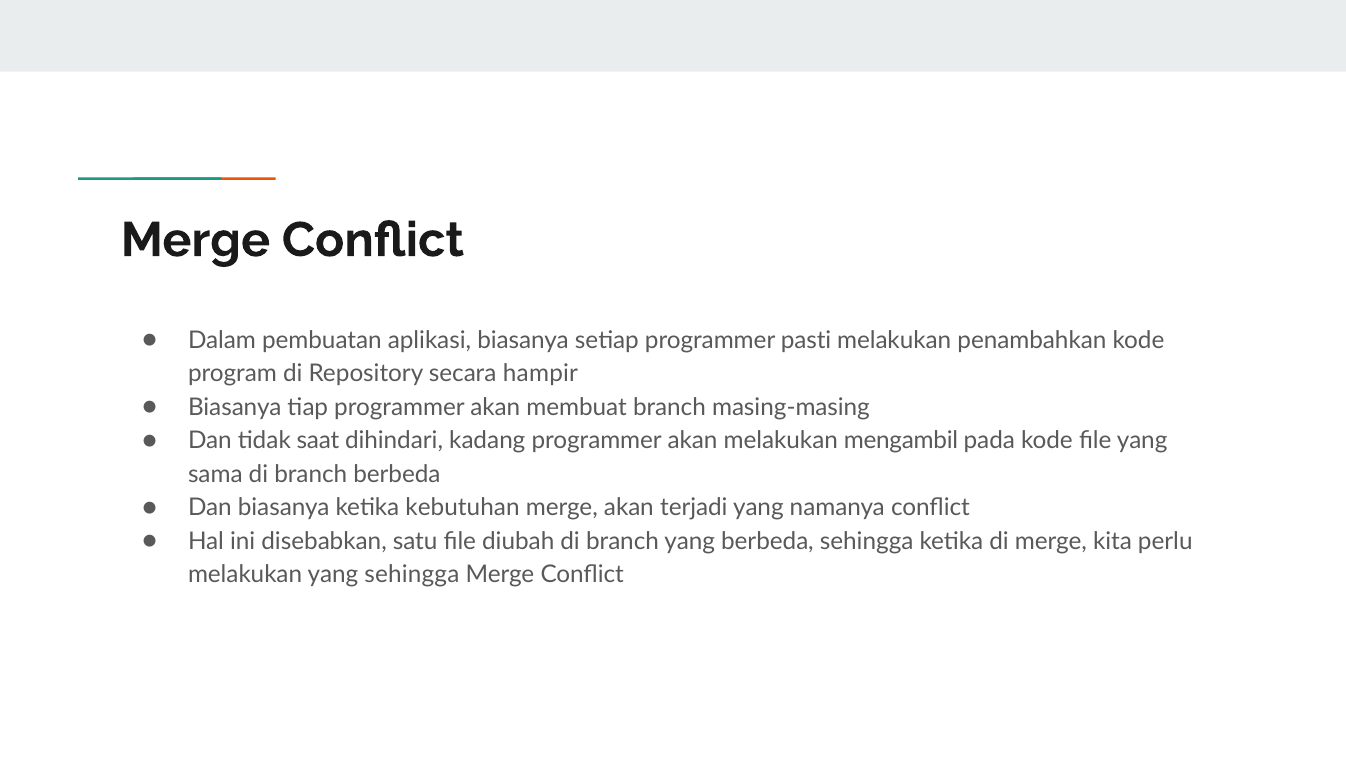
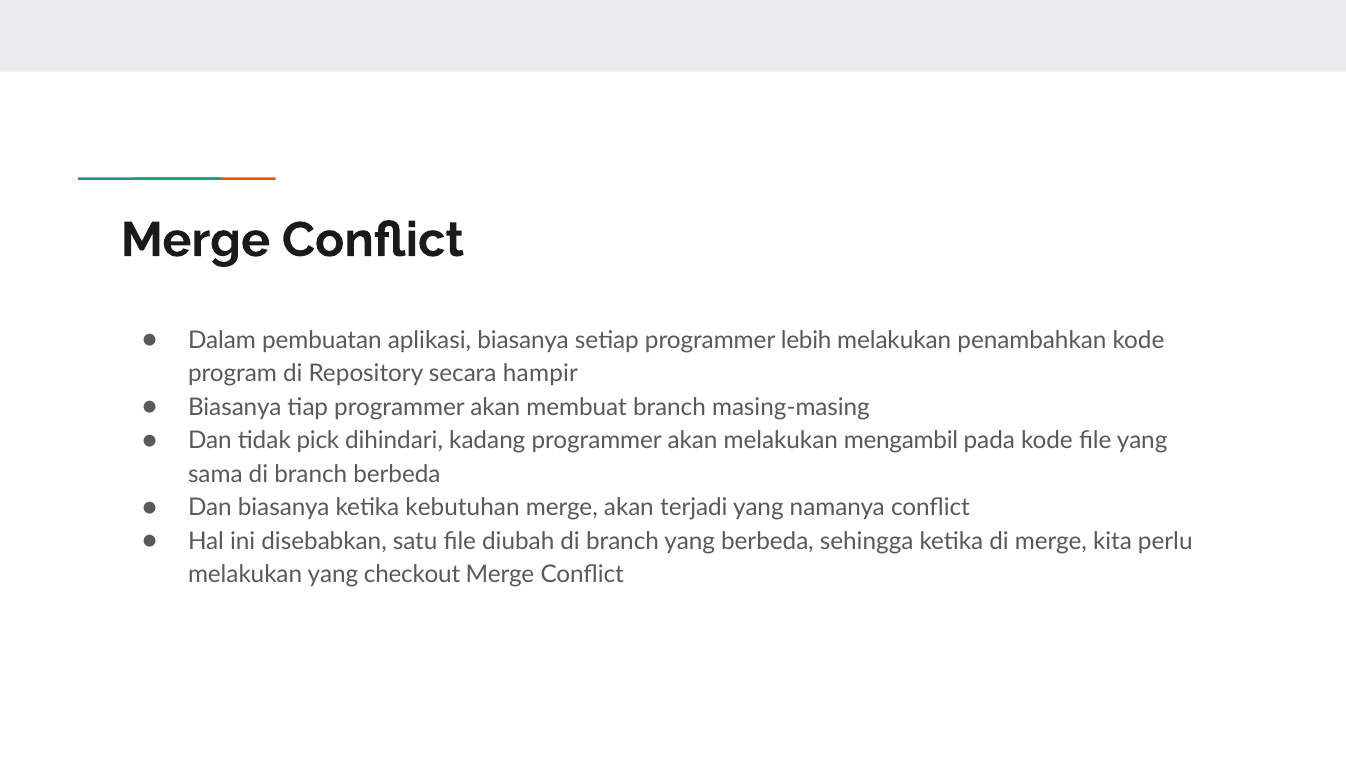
pasti: pasti -> lebih (806, 340)
saat: saat -> pick (318, 441)
yang sehingga: sehingga -> checkout (412, 575)
